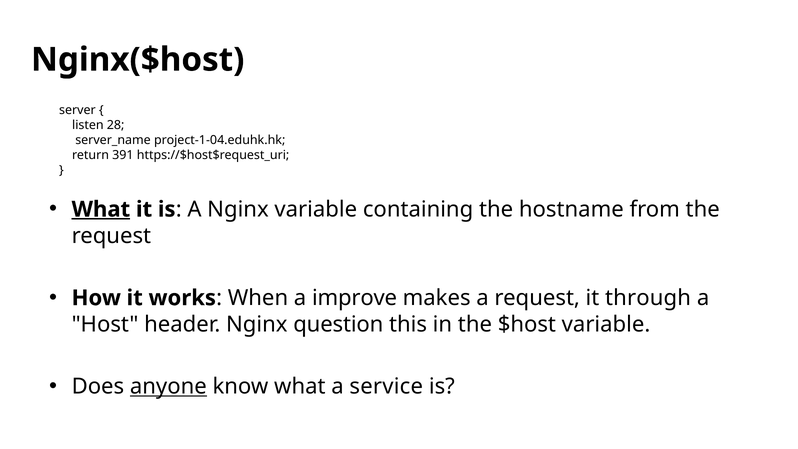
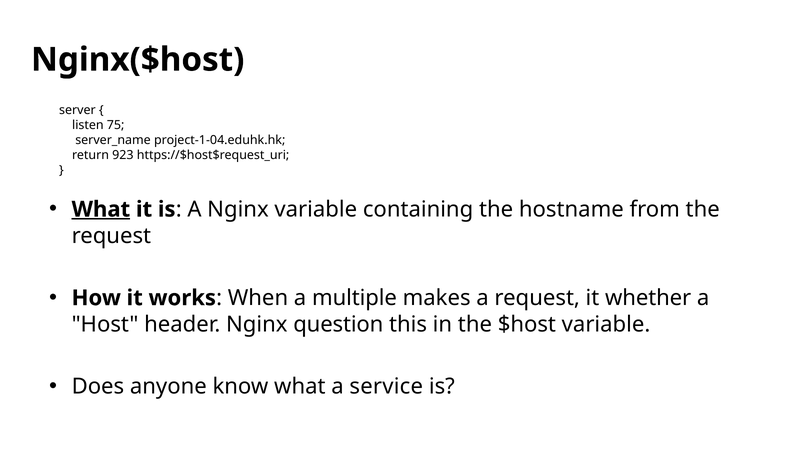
28: 28 -> 75 (116, 125)
391: 391 -> 923 (123, 155)
improve: improve -> multiple (355, 298)
through: through -> whether (648, 298)
anyone underline: present -> none (168, 386)
